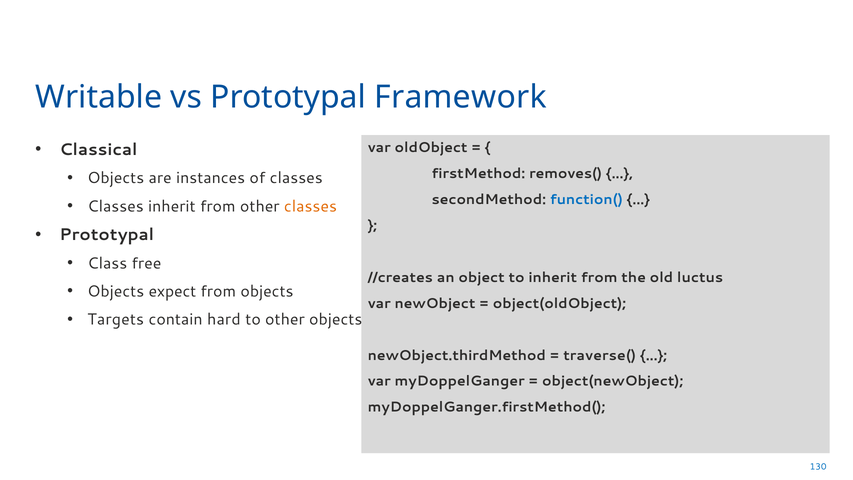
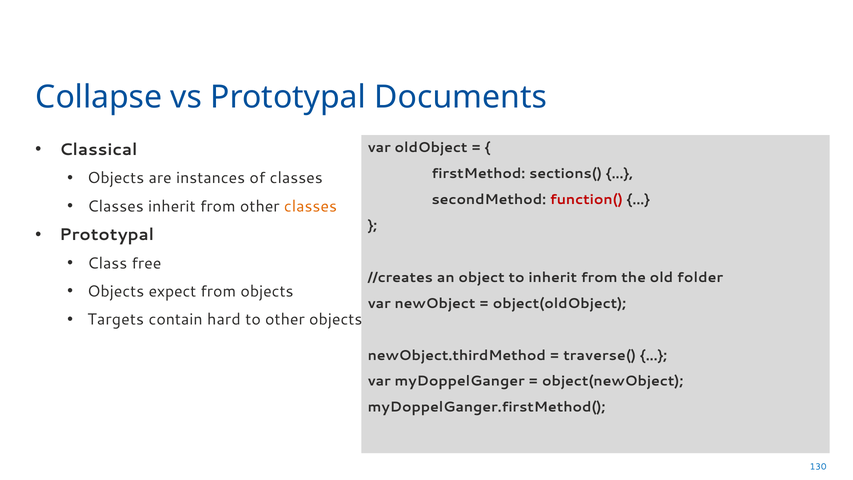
Writable: Writable -> Collapse (99, 97)
Framework: Framework -> Documents (461, 97)
removes(: removes( -> sections( (566, 174)
function( colour: blue -> red (586, 200)
luctus: luctus -> folder (700, 277)
